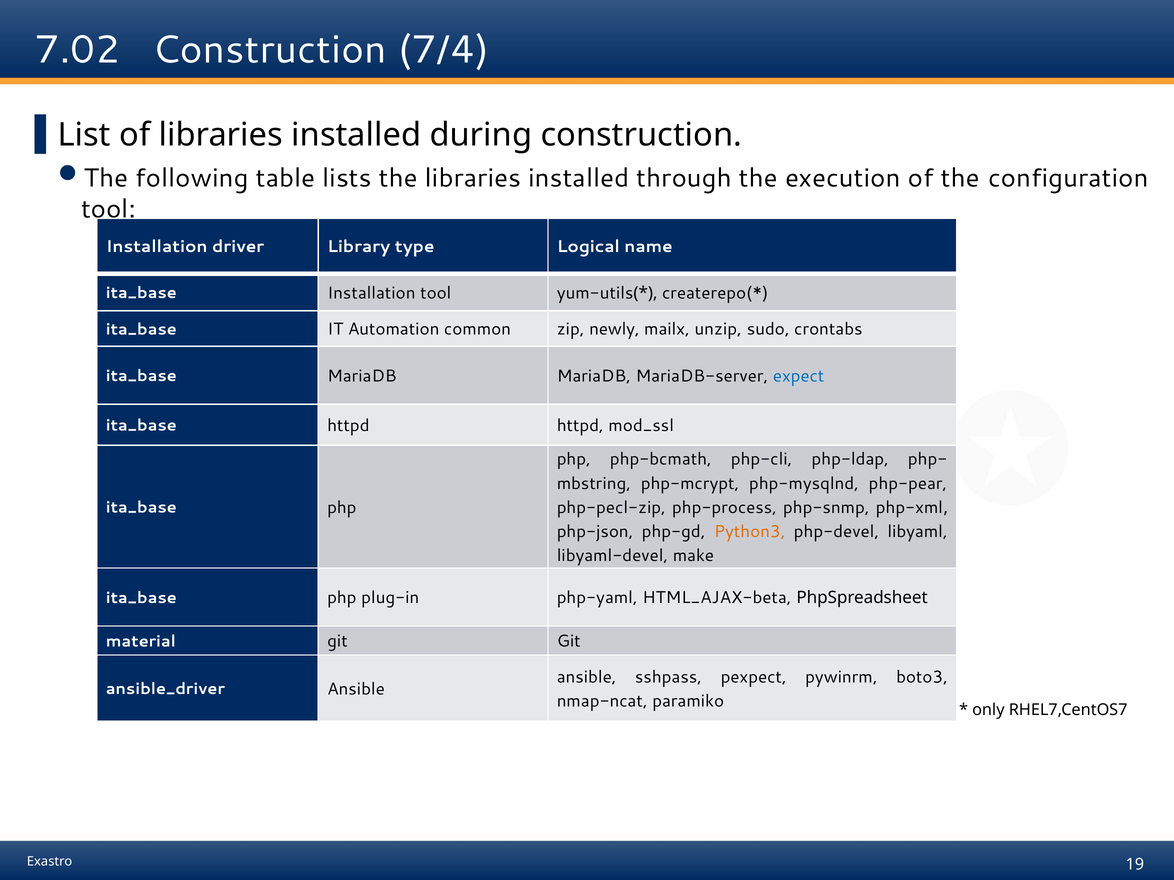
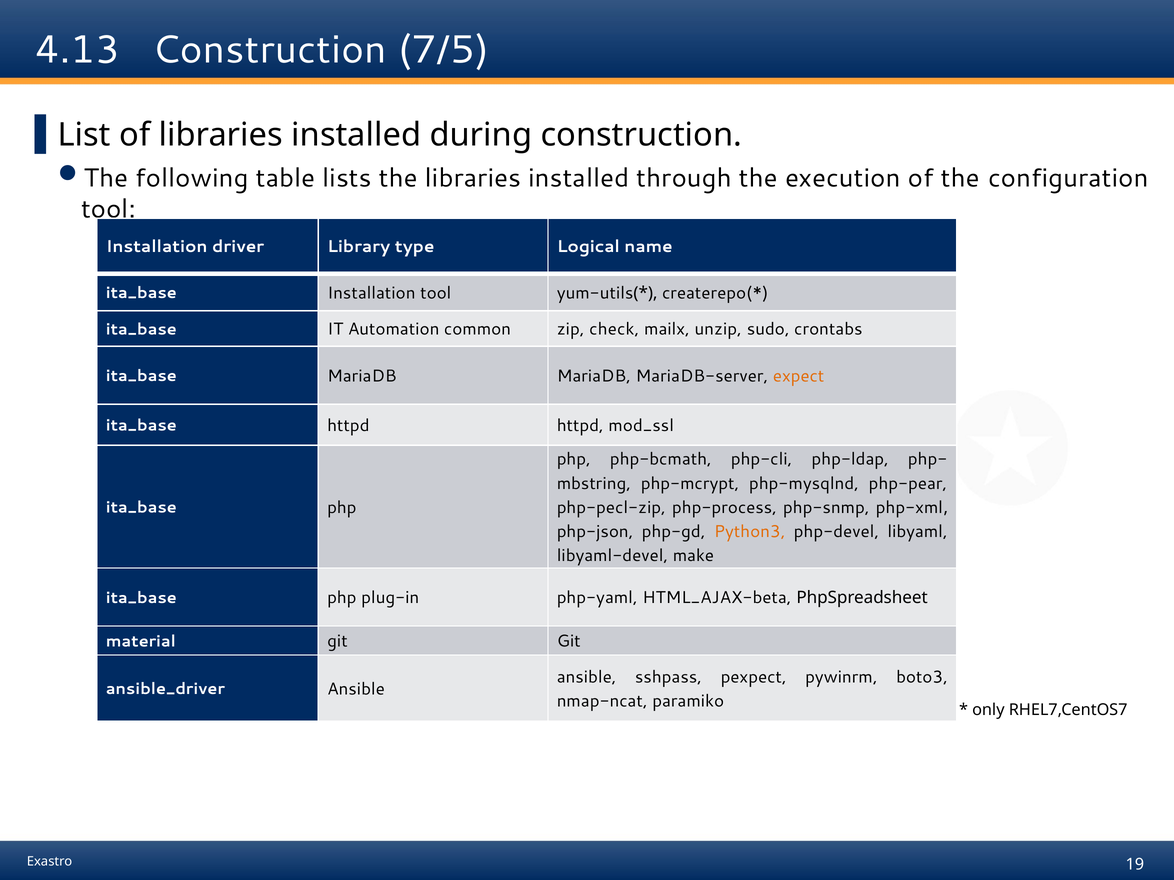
7.02: 7.02 -> 4.13 (77, 50)
7/4: 7/4 -> 7/5 (443, 50)
newly: newly -> check (614, 330)
expect colour: blue -> orange (799, 376)
